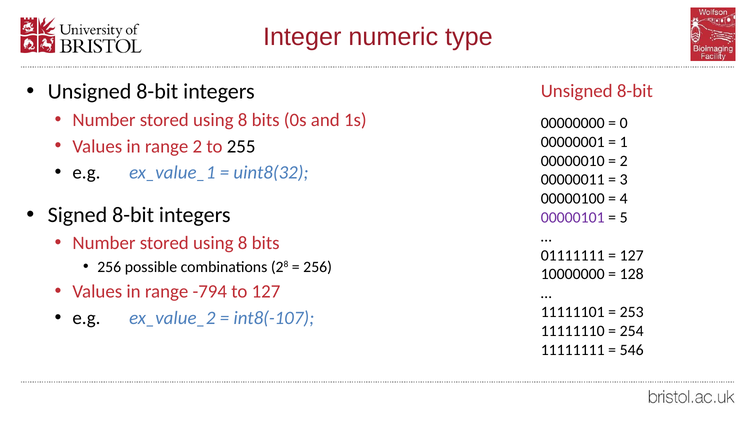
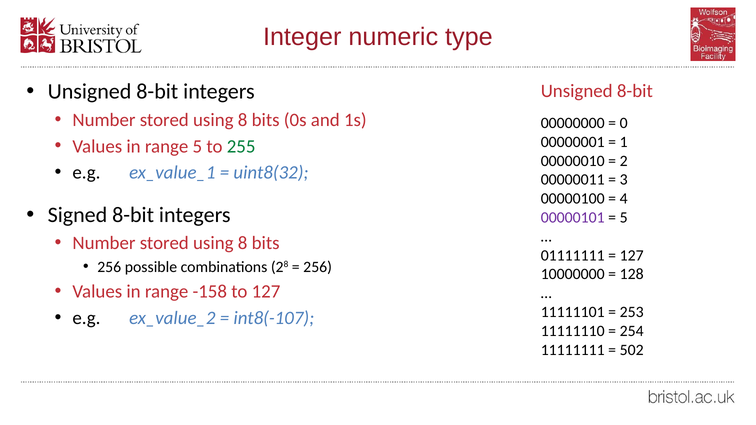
range 2: 2 -> 5 (197, 146)
255 colour: black -> green (241, 146)
-794: -794 -> -158 (210, 292)
546: 546 -> 502 (632, 350)
